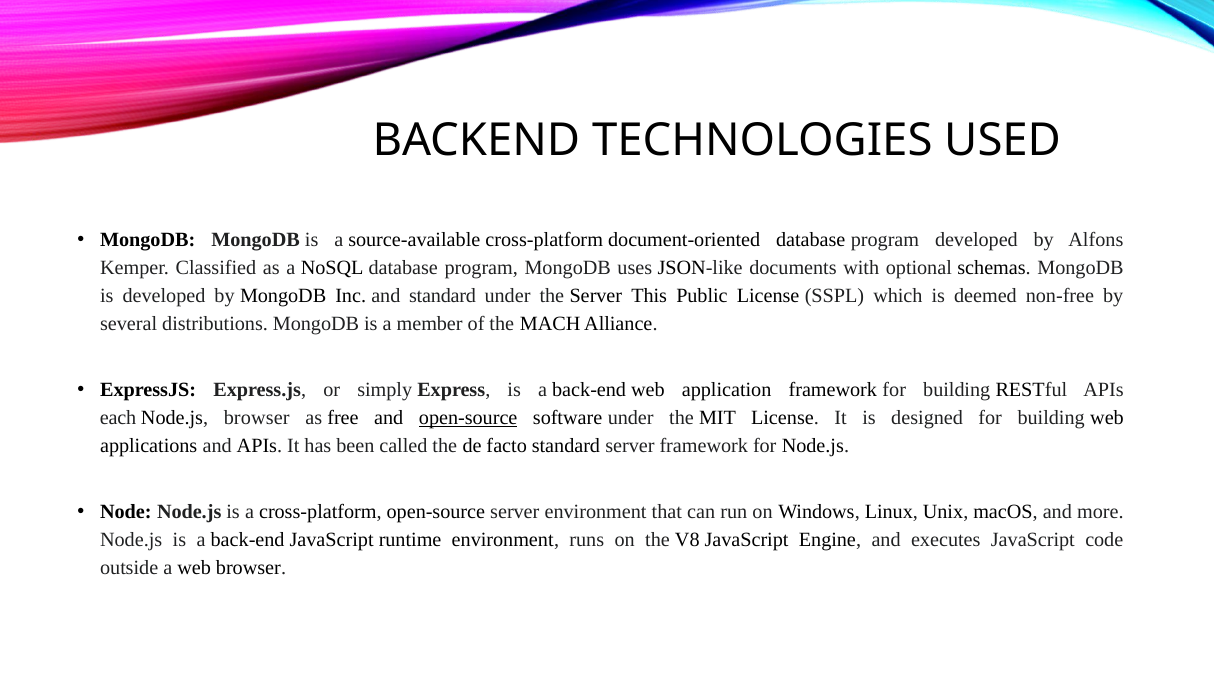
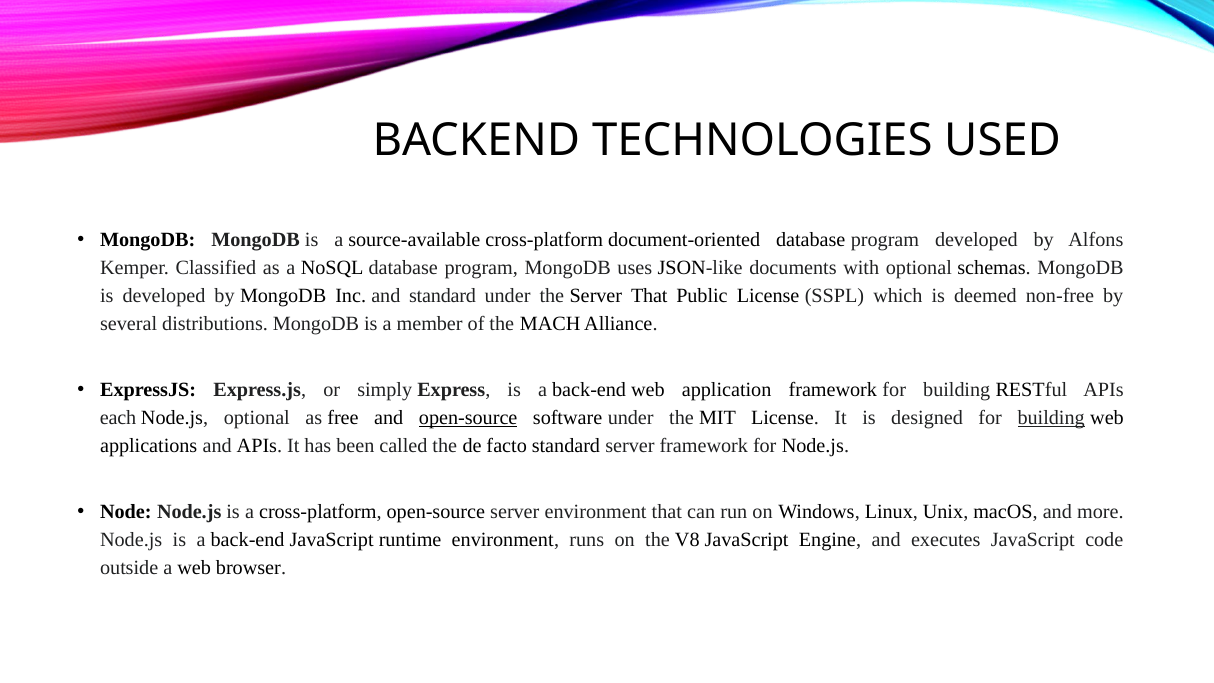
Server This: This -> That (649, 296)
Node.js browser: browser -> optional (257, 418)
building underline: none -> present (1051, 418)
